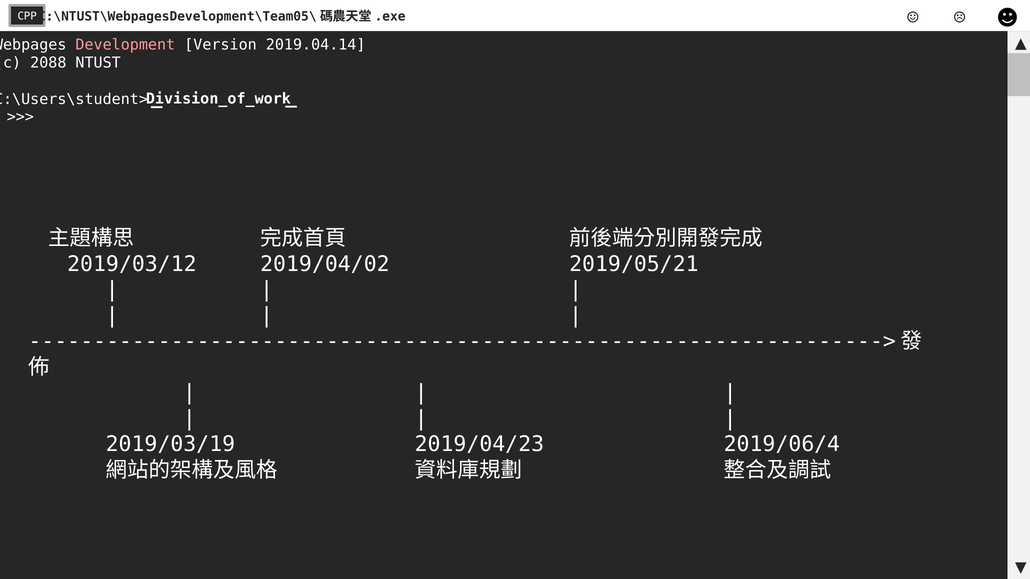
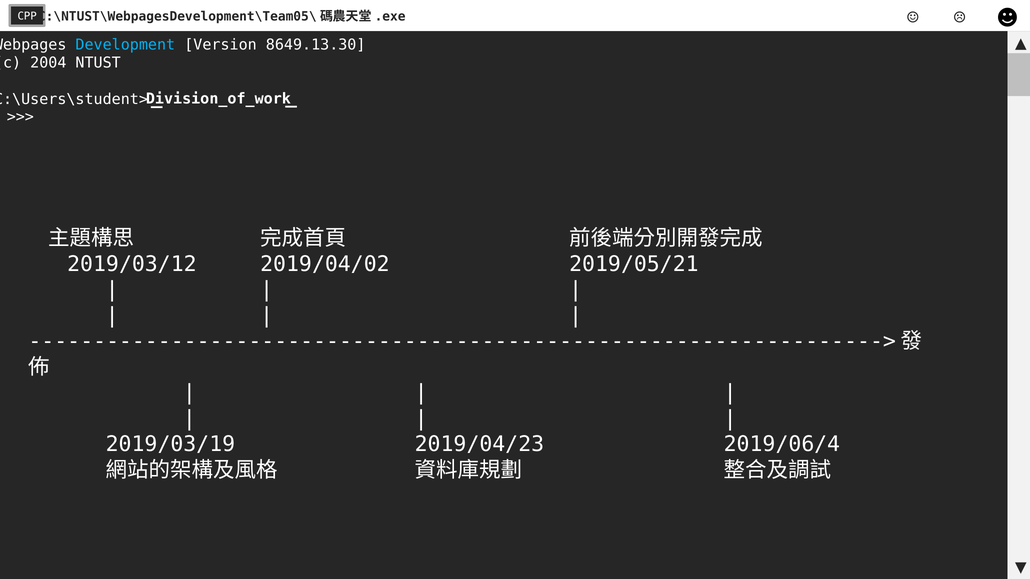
Development colour: pink -> light blue (125, 45)
2019.04.14: 2019.04.14 -> 8649.13.30 (316, 45)
2088: 2088 -> 2004 (48, 63)
